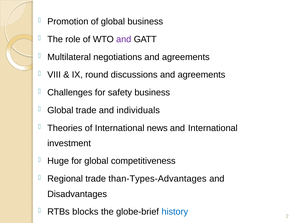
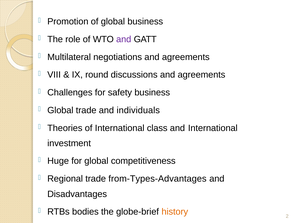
news: news -> class (157, 128)
than-Types-Advantages: than-Types-Advantages -> from-Types-Advantages (157, 179)
blocks: blocks -> bodies (85, 212)
history colour: blue -> orange (175, 212)
